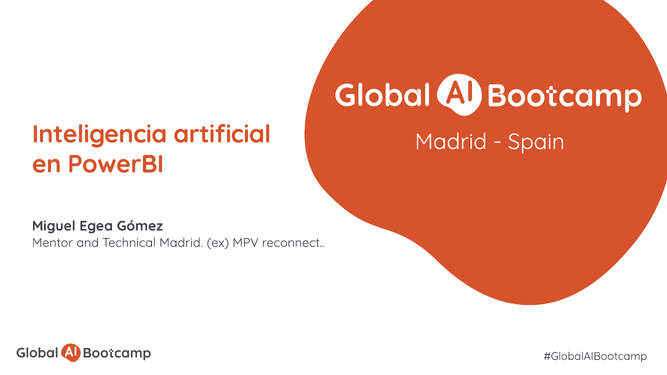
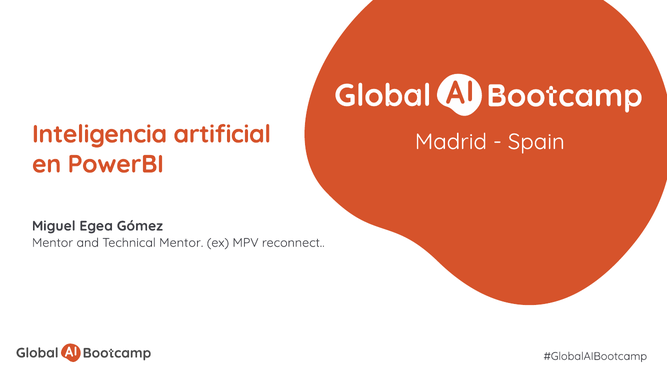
Technical Madrid: Madrid -> Mentor (181, 243)
